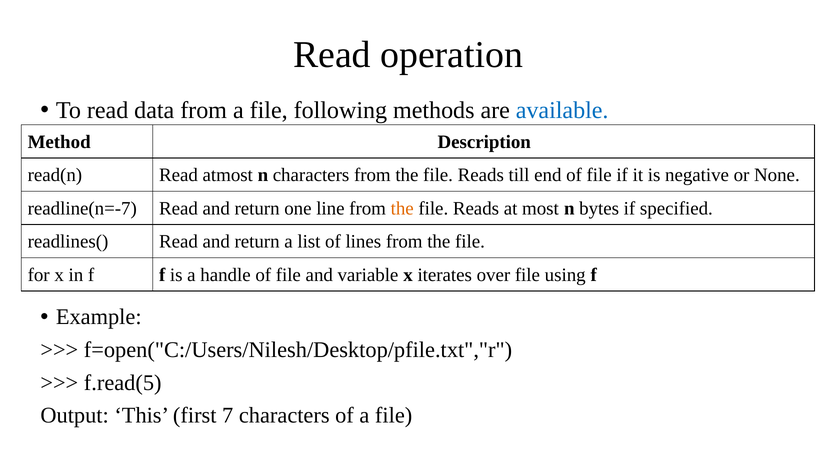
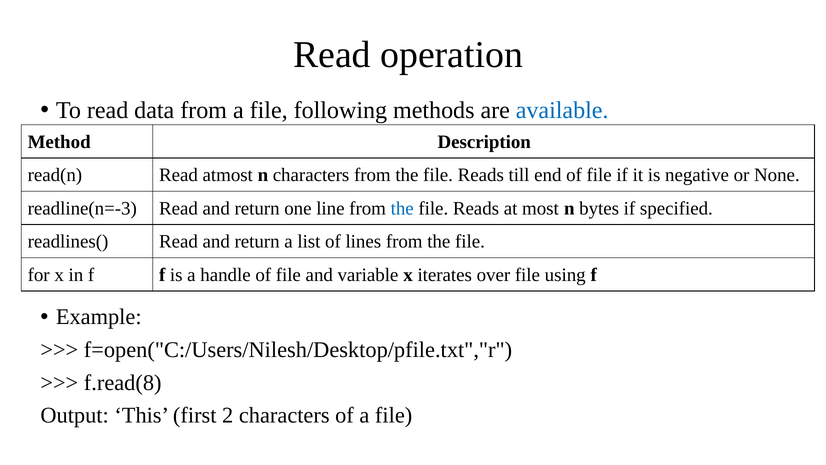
readline(n=-7: readline(n=-7 -> readline(n=-3 (82, 208)
the colour: orange -> blue (402, 208)
f.read(5: f.read(5 -> f.read(8 (123, 382)
7: 7 -> 2 (228, 415)
